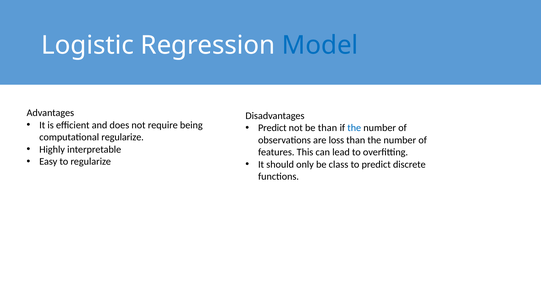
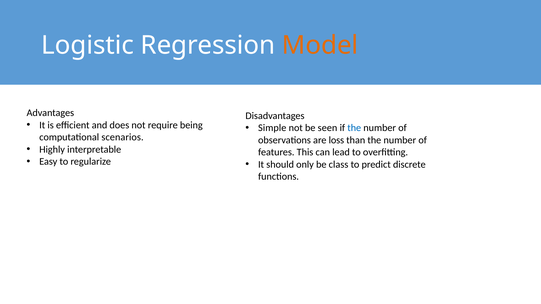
Model colour: blue -> orange (320, 45)
Predict: Predict -> Simple (272, 128)
be than: than -> seen (328, 128)
computational regularize: regularize -> scenarios (123, 137)
